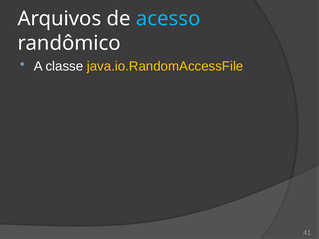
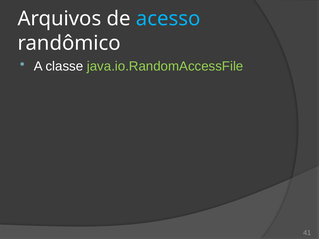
java.io.RandomAccessFile colour: yellow -> light green (165, 66)
